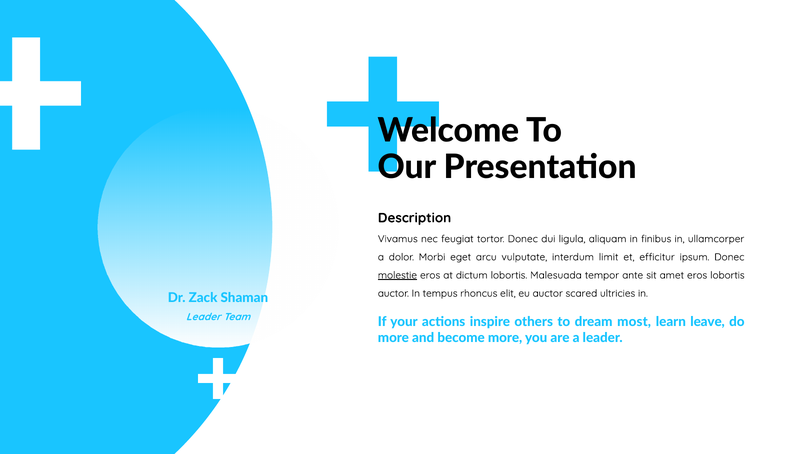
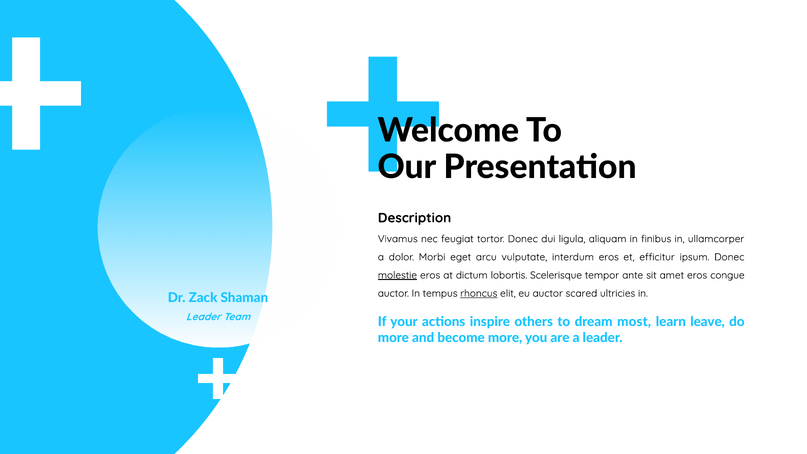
interdum limit: limit -> eros (609, 257)
Malesuada: Malesuada -> Scelerisque (556, 275)
eros lobortis: lobortis -> congue (727, 275)
rhoncus underline: none -> present (479, 293)
